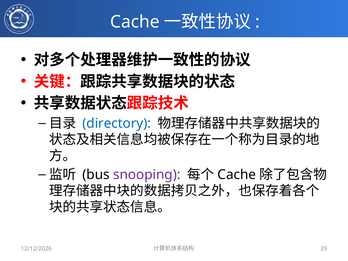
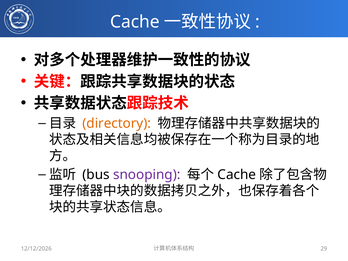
directory colour: blue -> orange (117, 123)
